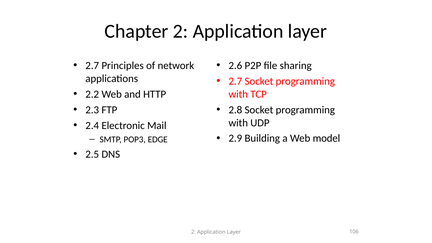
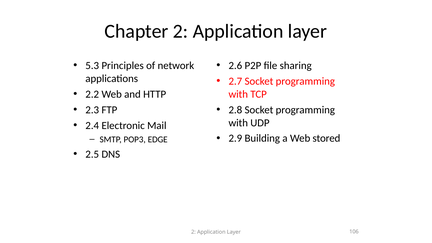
2.7: 2.7 -> 5.3 (92, 66)
model: model -> stored (326, 138)
